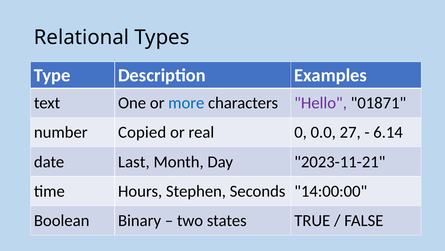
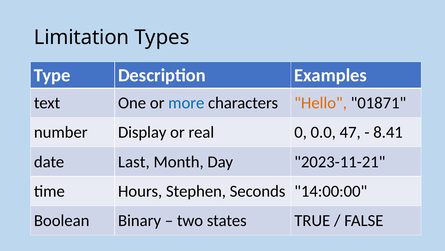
Relational: Relational -> Limitation (82, 37)
Hello colour: purple -> orange (321, 103)
Copied: Copied -> Display (142, 132)
27: 27 -> 47 (350, 132)
6.14: 6.14 -> 8.41 (388, 132)
